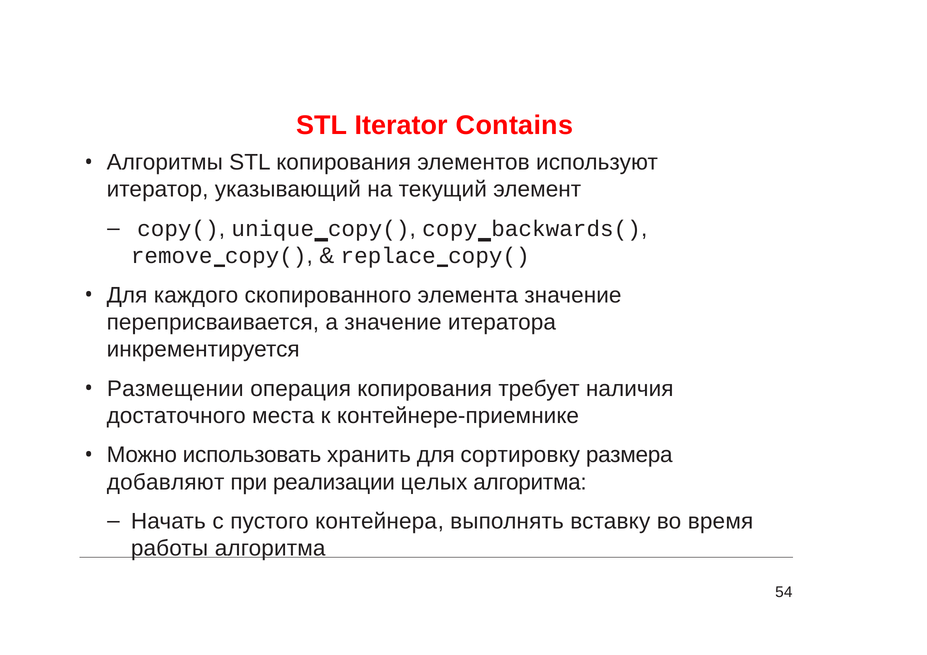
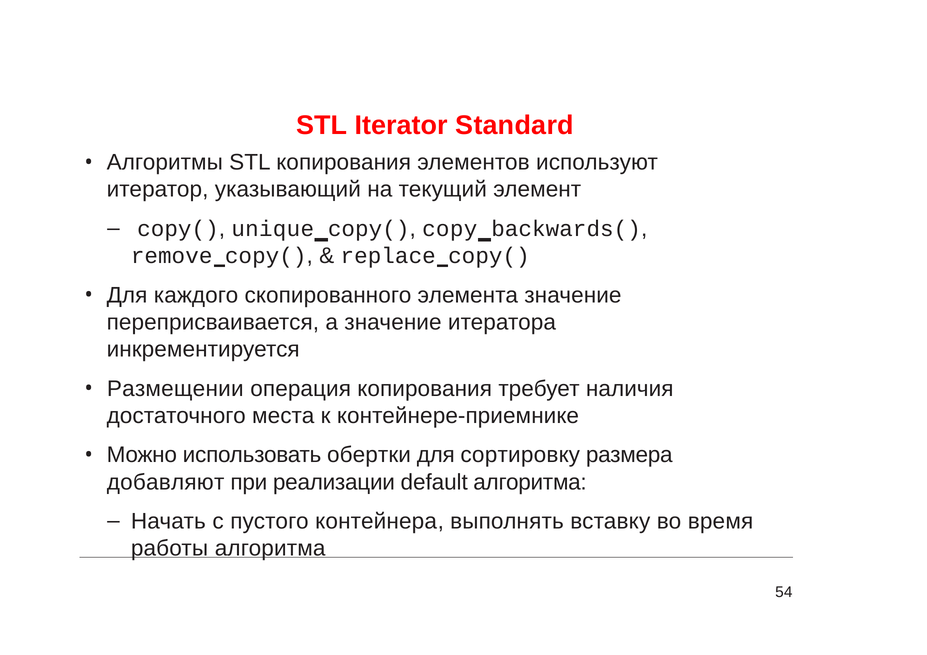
Contains: Contains -> Standard (515, 125)
хранить: хранить -> обертки (369, 455)
целых: целых -> default (434, 482)
